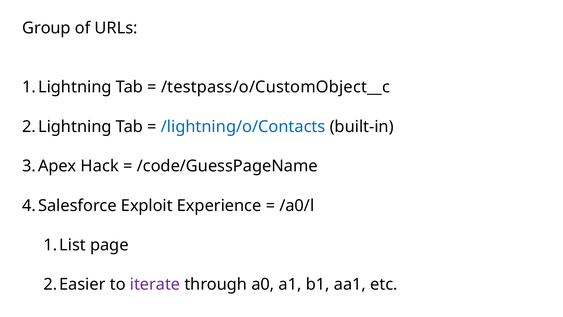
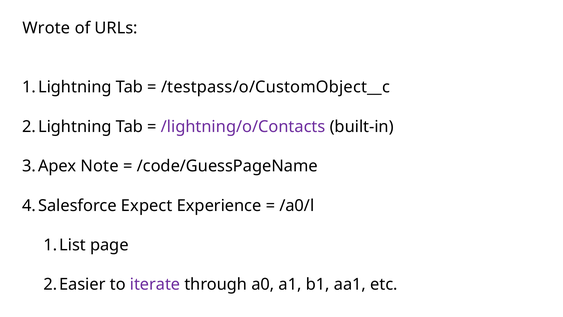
Group: Group -> Wrote (46, 28)
/lightning/o/Contacts colour: blue -> purple (243, 127)
Hack: Hack -> Note (100, 166)
Exploit: Exploit -> Expect (147, 205)
